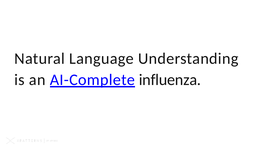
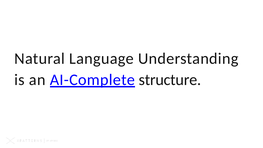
influenza: influenza -> structure (170, 80)
